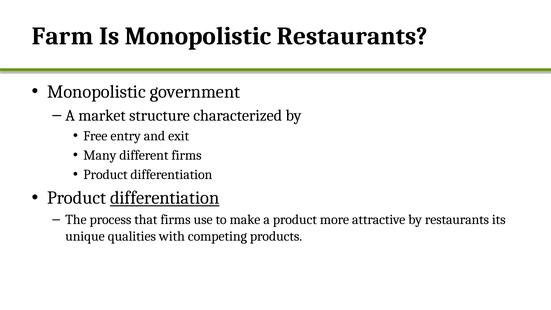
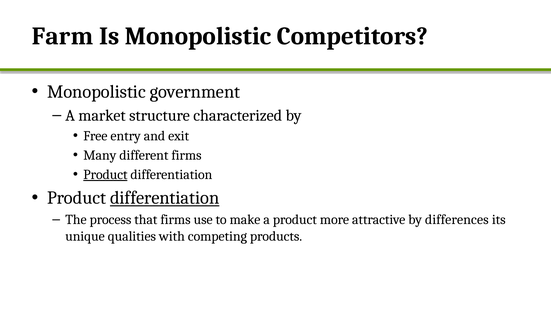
Monopolistic Restaurants: Restaurants -> Competitors (352, 36)
Product underline: none -> present (105, 175)
by restaurants: restaurants -> differences (457, 220)
